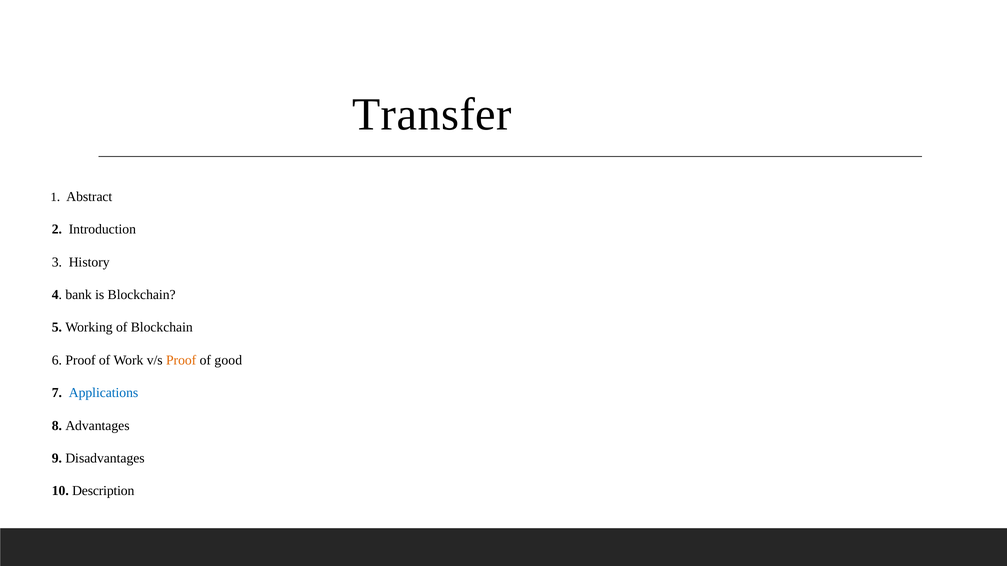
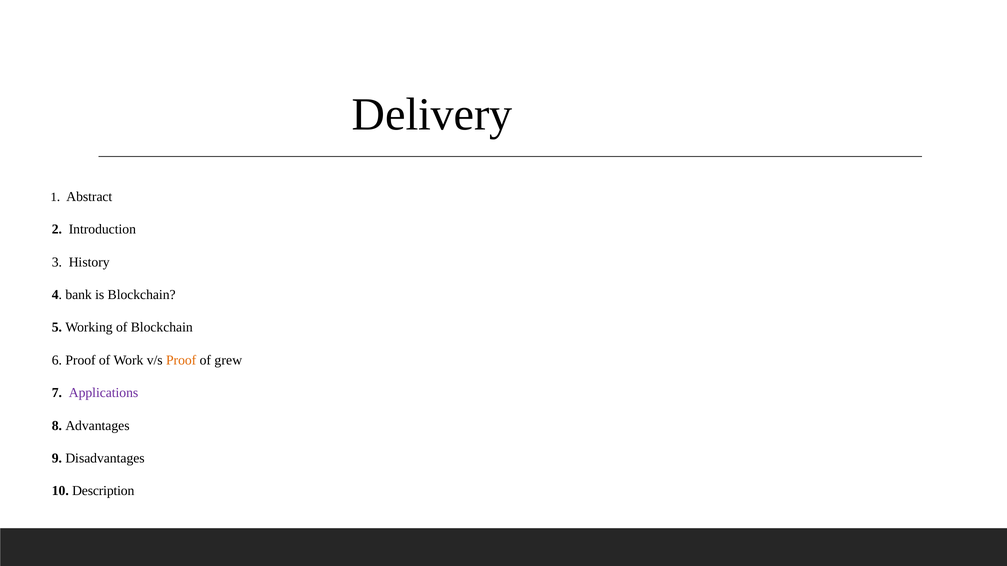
Transfer: Transfer -> Delivery (432, 114)
good: good -> grew (228, 360)
Applications colour: blue -> purple (104, 393)
